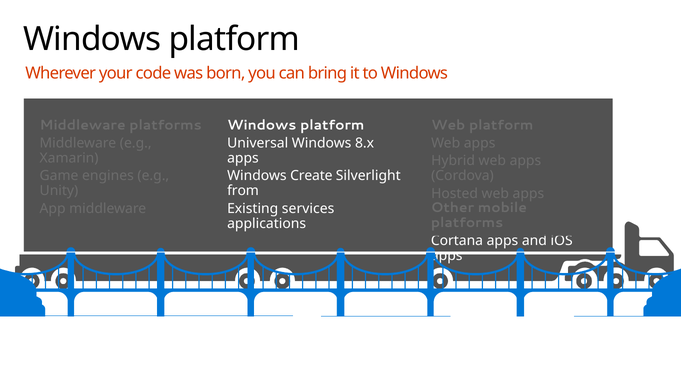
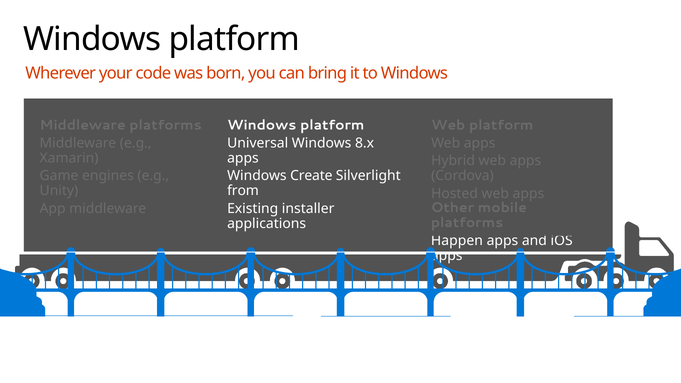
services: services -> installer (308, 209)
Cortana: Cortana -> Happen (457, 241)
